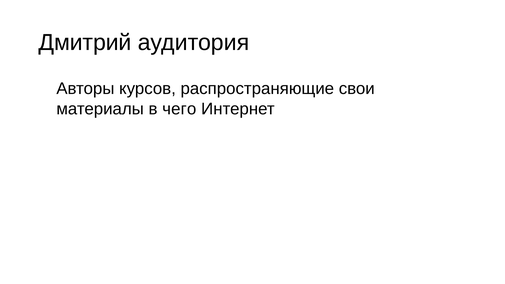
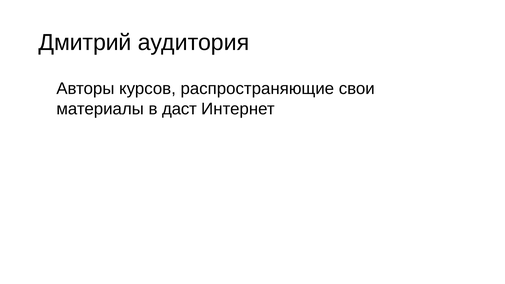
чего: чего -> даст (179, 109)
